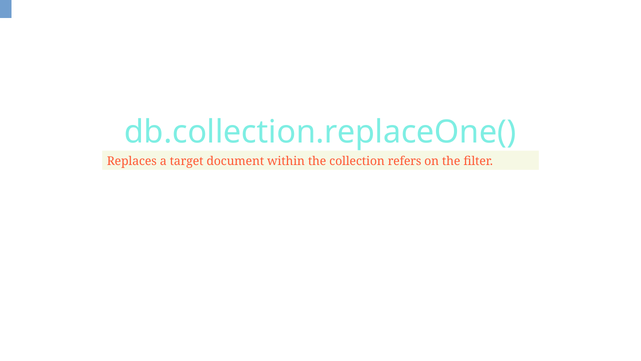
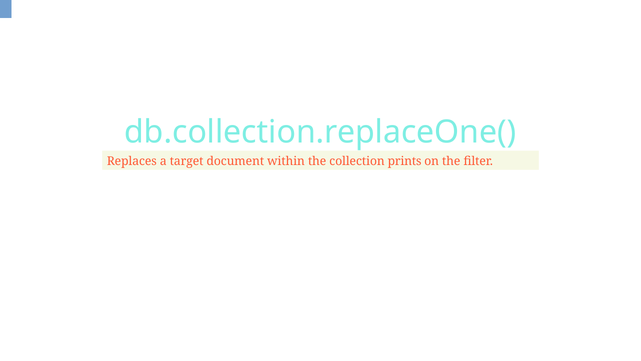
refers: refers -> prints (405, 161)
